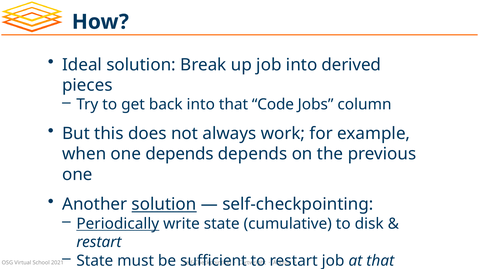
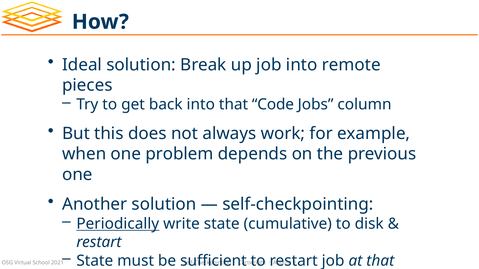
derived: derived -> remote (351, 65)
one depends: depends -> problem (180, 154)
solution underline: present -> none (164, 205)
